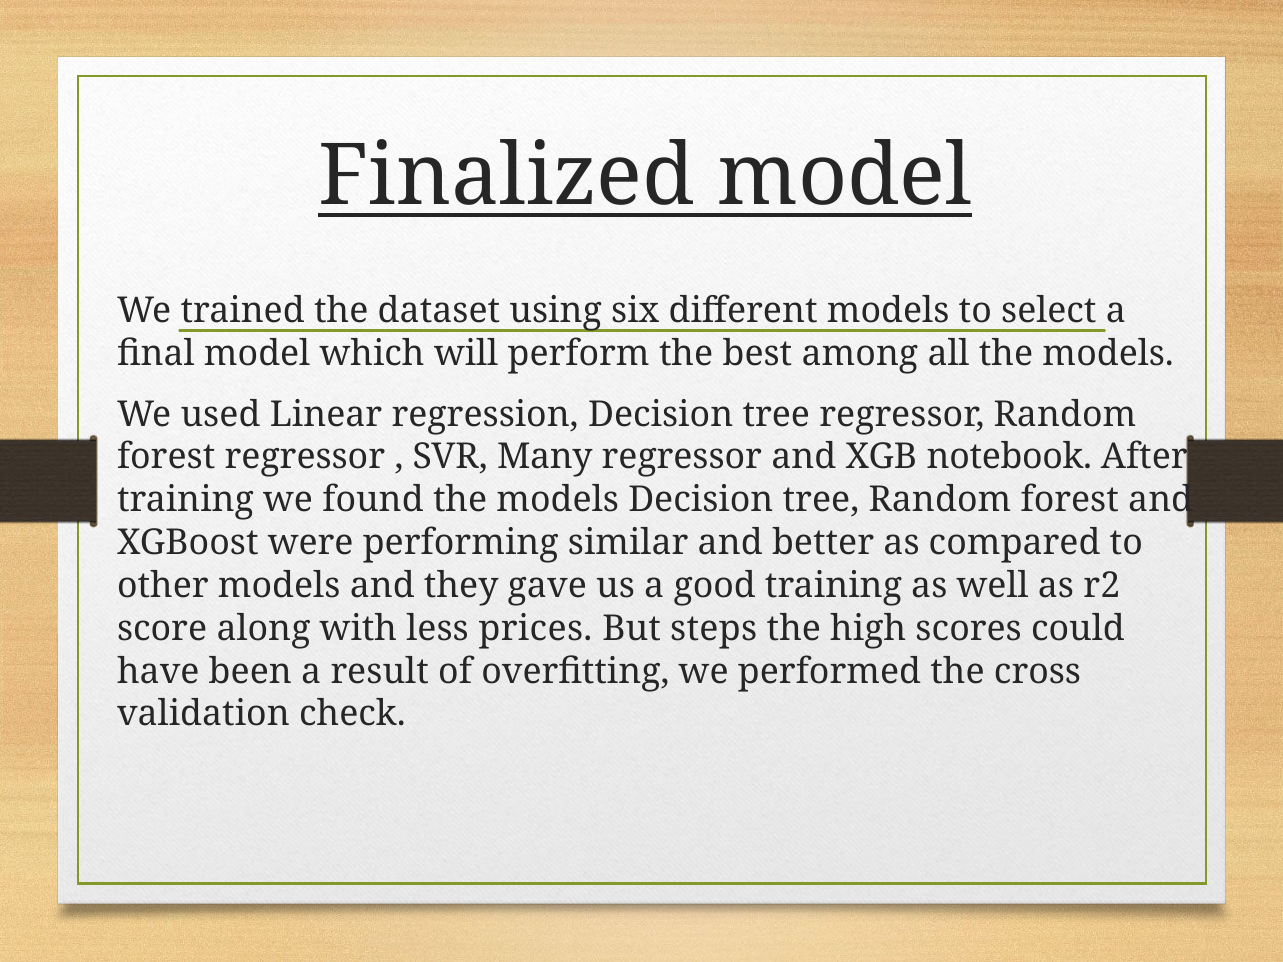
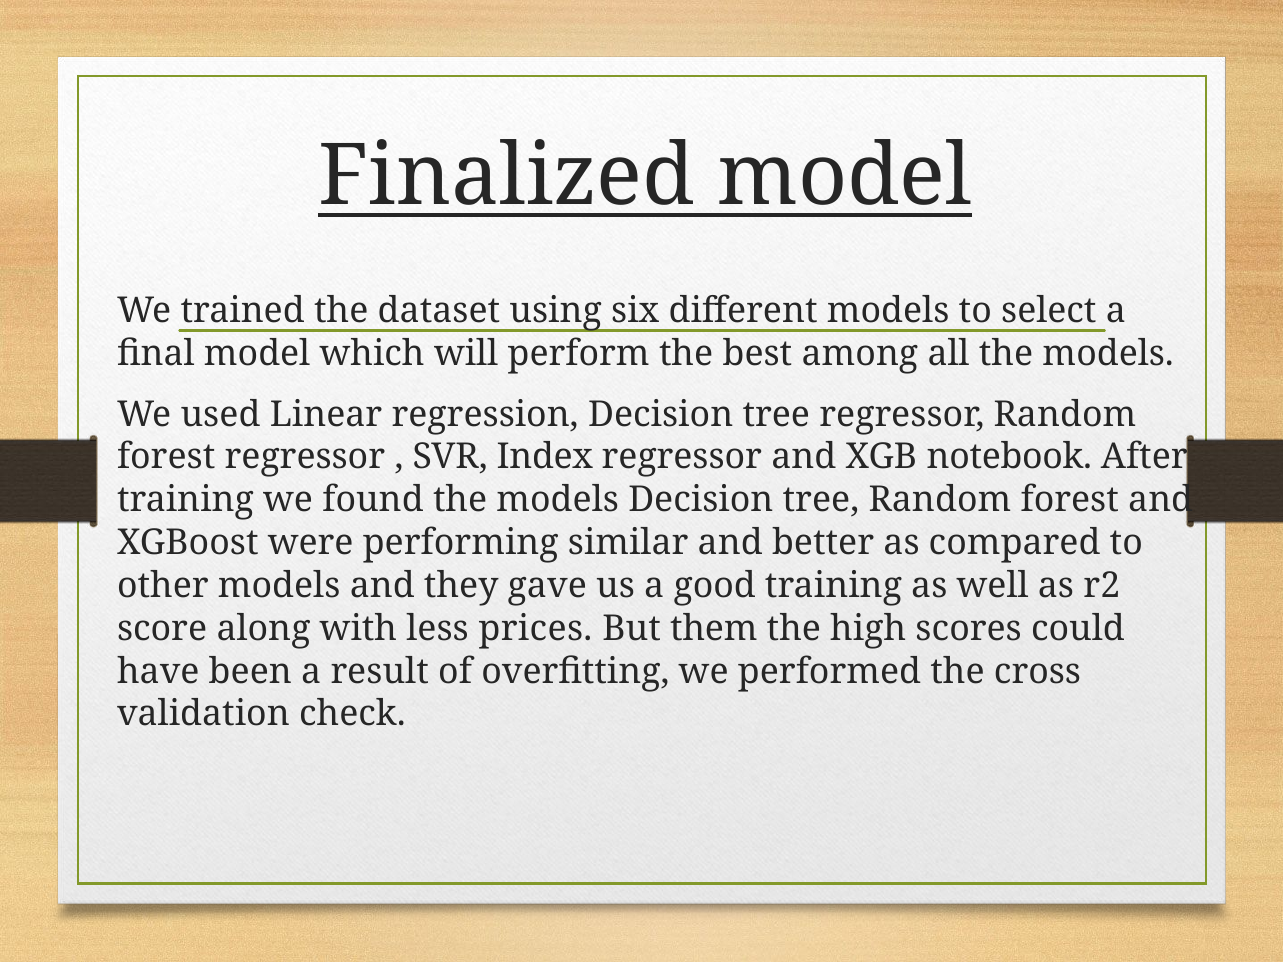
Many: Many -> Index (545, 457)
steps: steps -> them (714, 629)
